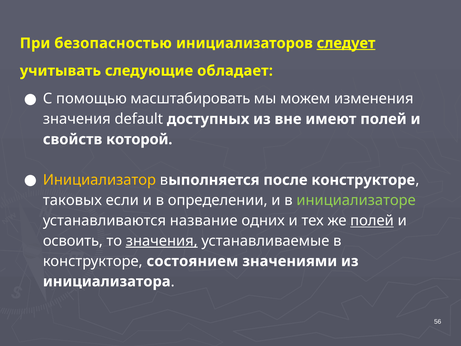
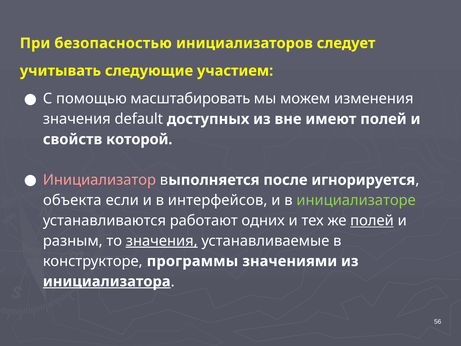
следует underline: present -> none (346, 43)
обладает: обладает -> участием (235, 71)
Инициализатор colour: yellow -> pink (99, 180)
после конструкторе: конструкторе -> игнорируется (363, 180)
таковых: таковых -> объекта (72, 200)
определении: определении -> интерфейсов (218, 200)
название: название -> работают (204, 220)
освоить: освоить -> разным (73, 241)
состоянием: состоянием -> программы (192, 261)
инициализатора underline: none -> present (107, 281)
